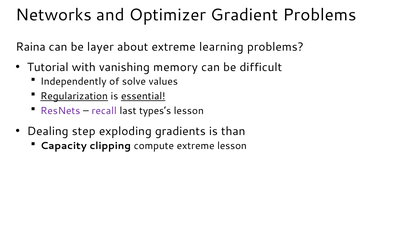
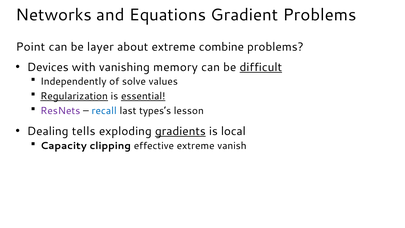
Optimizer: Optimizer -> Equations (168, 15)
Raina: Raina -> Point (30, 47)
learning: learning -> combine (221, 47)
Tutorial: Tutorial -> Devices (48, 67)
difficult underline: none -> present (261, 67)
recall colour: purple -> blue (104, 111)
step: step -> tells (84, 131)
gradients underline: none -> present (180, 131)
than: than -> local (233, 131)
compute: compute -> effective (154, 146)
extreme lesson: lesson -> vanish (232, 146)
